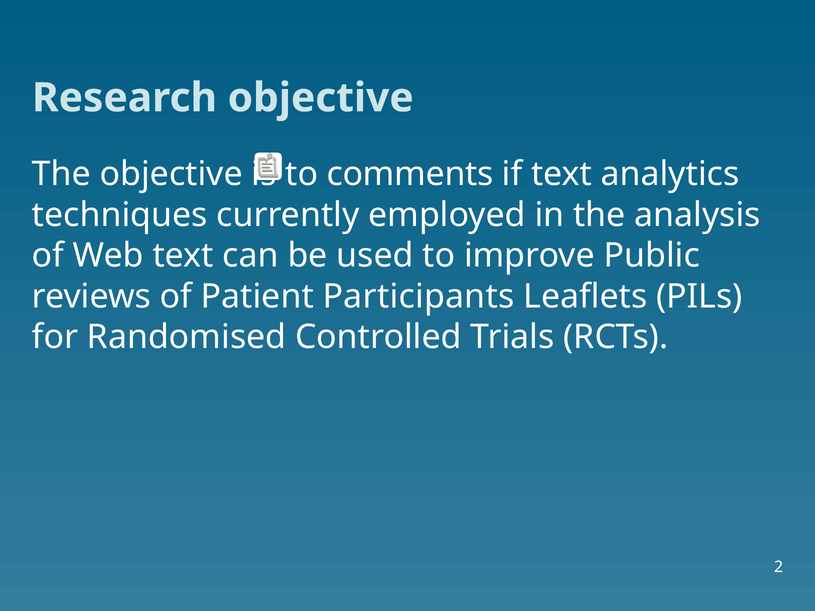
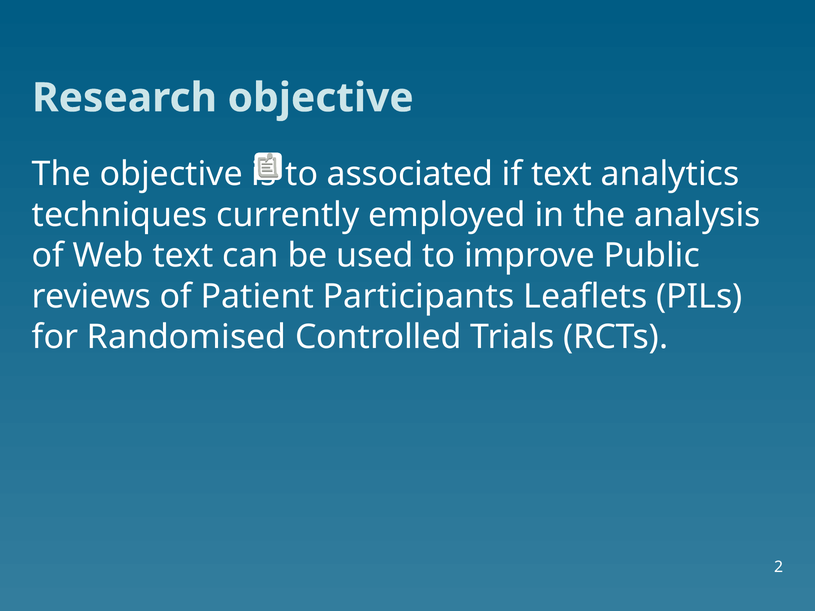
comments: comments -> associated (410, 174)
